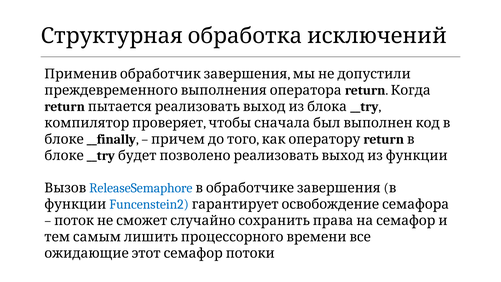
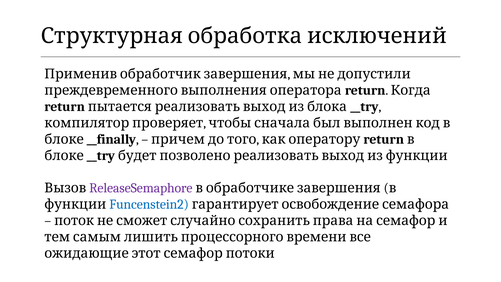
ReleaseSemaphore colour: blue -> purple (141, 188)
